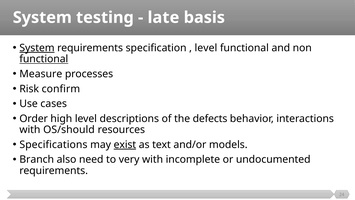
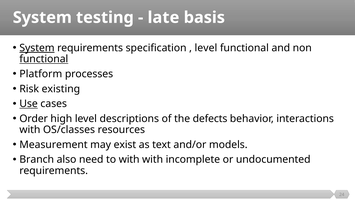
Measure: Measure -> Platform (41, 74)
confirm: confirm -> existing (61, 89)
Use underline: none -> present (29, 104)
OS/should: OS/should -> OS/classes (69, 130)
Specifications: Specifications -> Measurement (54, 144)
exist underline: present -> none (125, 144)
to very: very -> with (129, 159)
